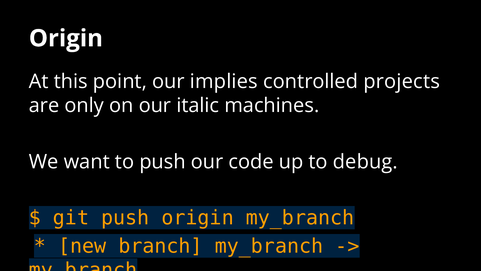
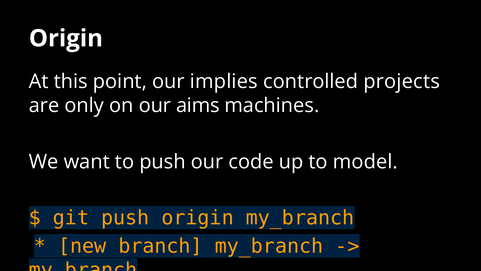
italic: italic -> aims (198, 105)
debug: debug -> model (365, 162)
